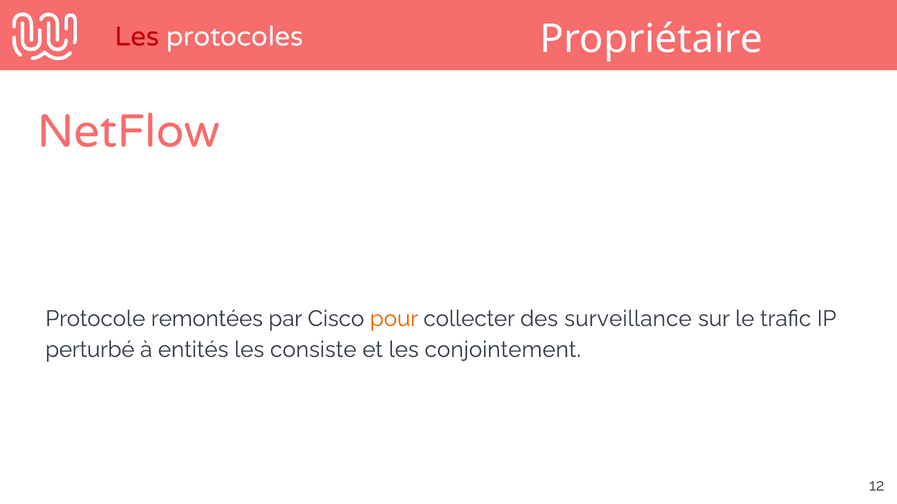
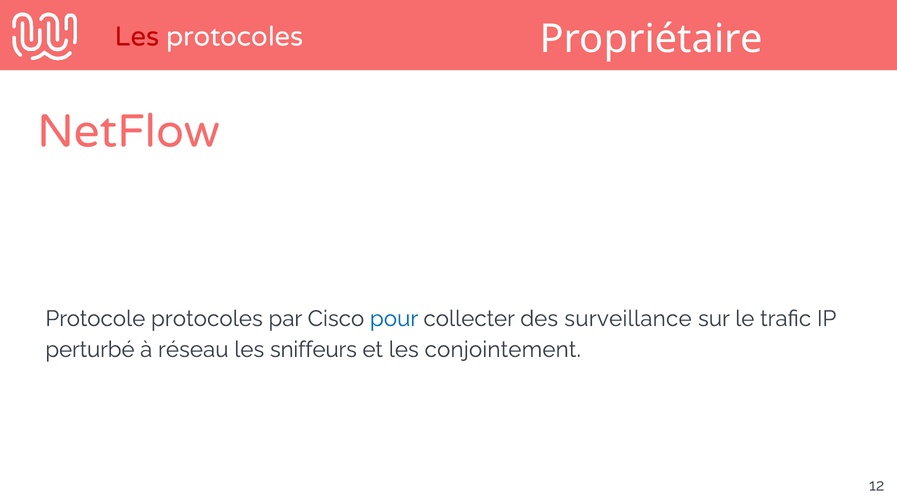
Protocole remontées: remontées -> protocoles (207, 319)
pour colour: orange -> blue (394, 319)
entités: entités -> réseau (193, 350)
consiste: consiste -> sniffeurs (313, 350)
